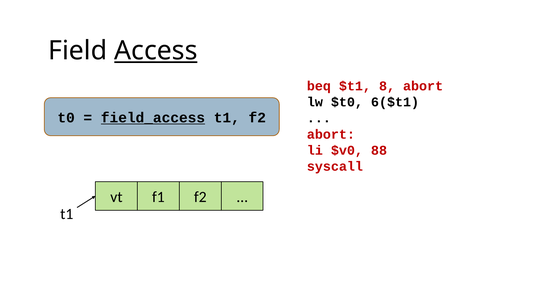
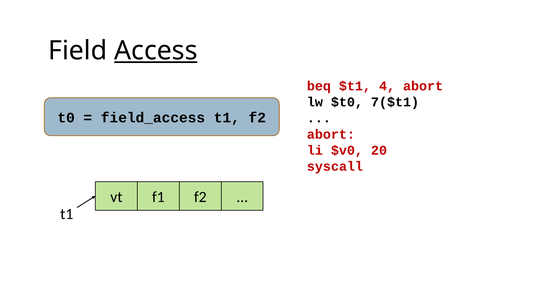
8: 8 -> 4 (387, 86)
6($t1: 6($t1 -> 7($t1 (395, 102)
field_access underline: present -> none (153, 117)
88: 88 -> 20 (379, 150)
